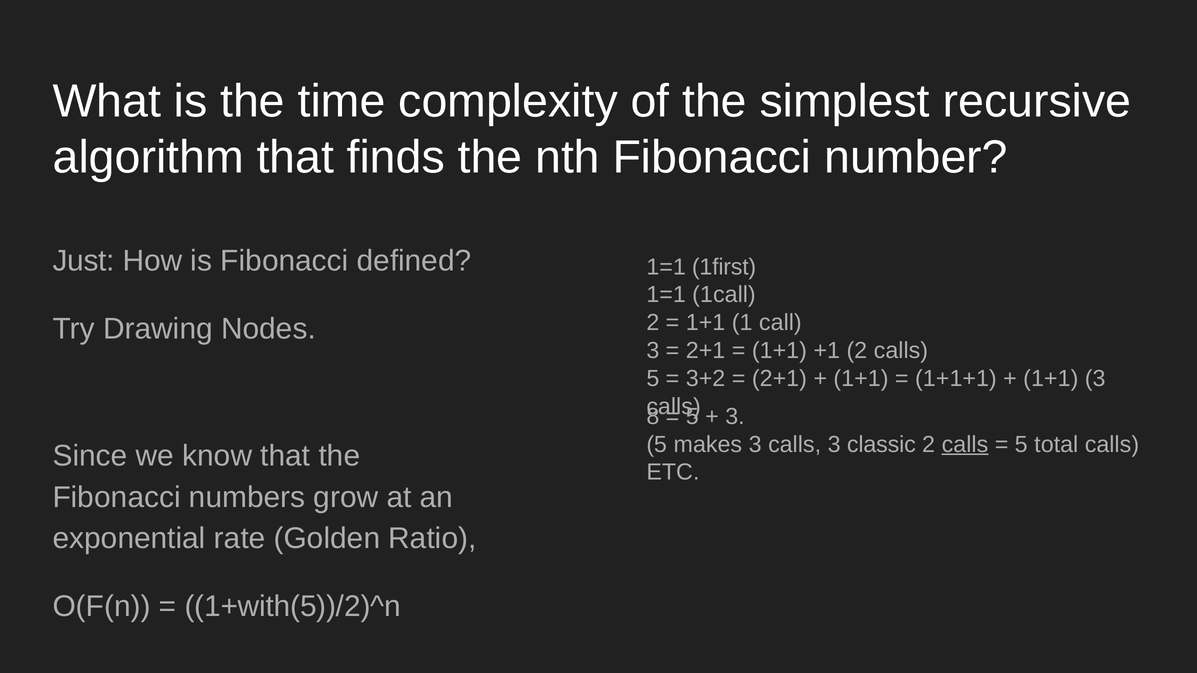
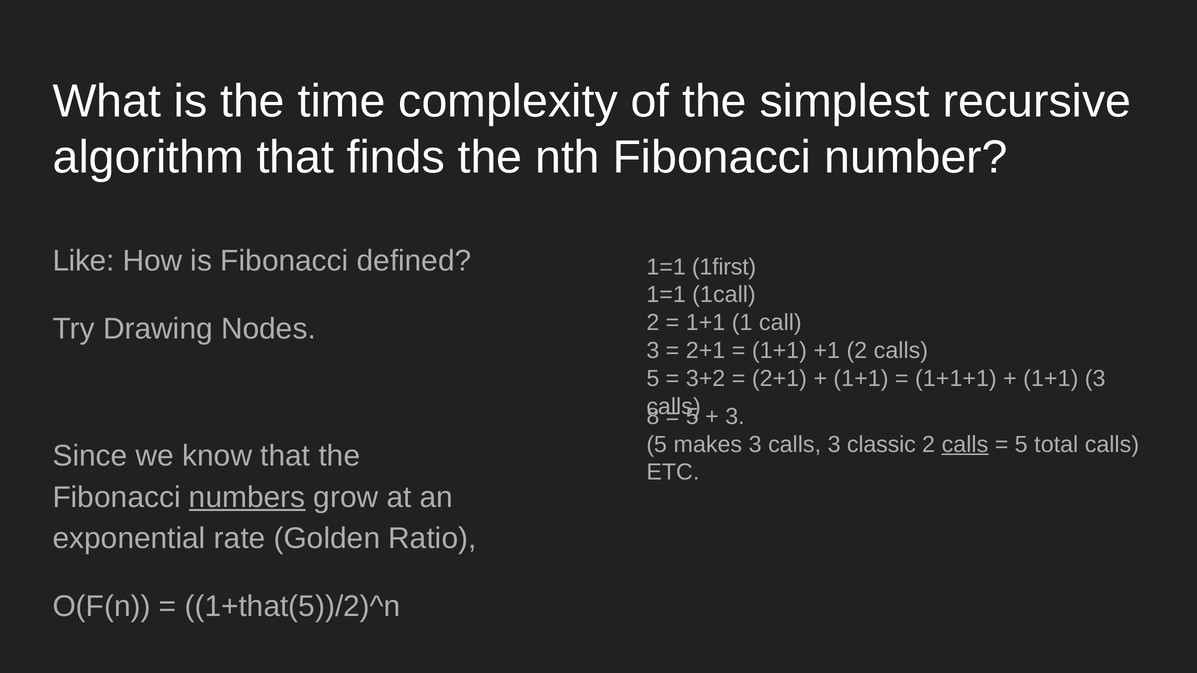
Just: Just -> Like (84, 261)
numbers underline: none -> present (247, 497)
1+with(5))/2)^n: 1+with(5))/2)^n -> 1+that(5))/2)^n (293, 607)
